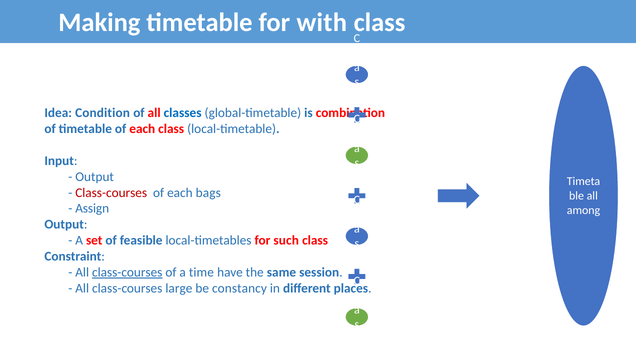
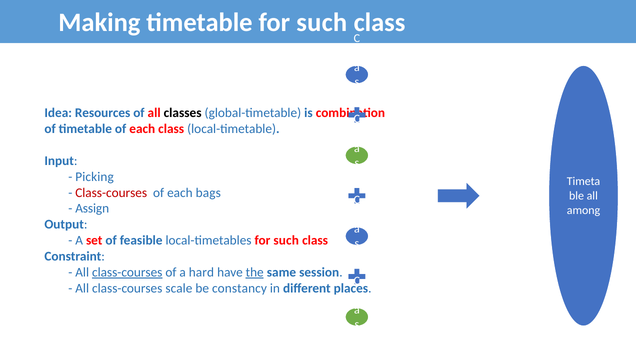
timetable for with: with -> such (322, 23)
Condition: Condition -> Resources (103, 113)
classes colour: blue -> black (183, 113)
Output: Output -> Picking (95, 177)
time: time -> hard (201, 272)
the underline: none -> present (255, 272)
large: large -> scale (179, 288)
